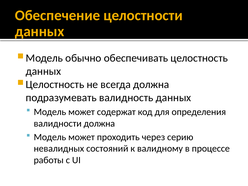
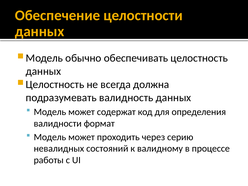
валидности должна: должна -> формат (99, 124)
